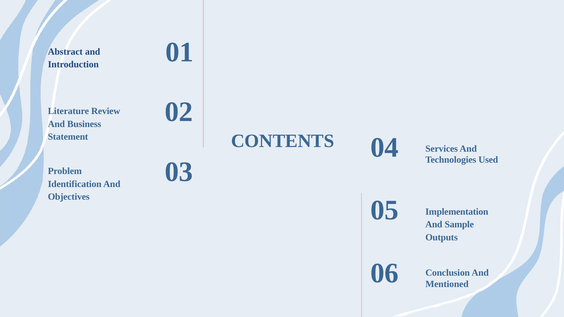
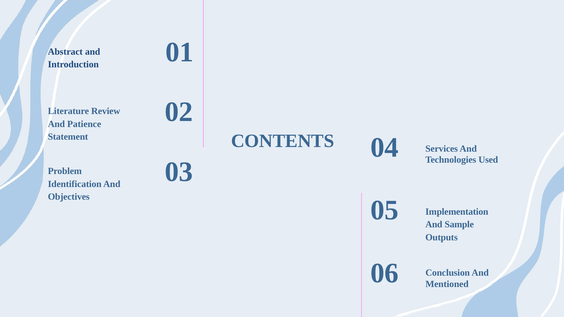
Business: Business -> Patience (84, 124)
